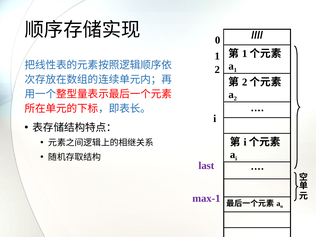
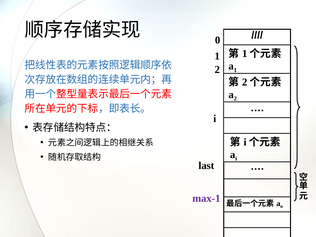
last colour: purple -> black (206, 166)
